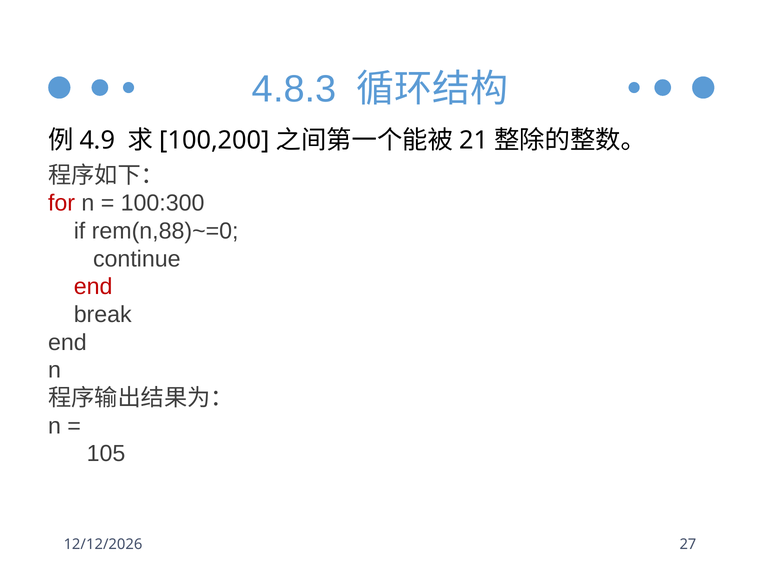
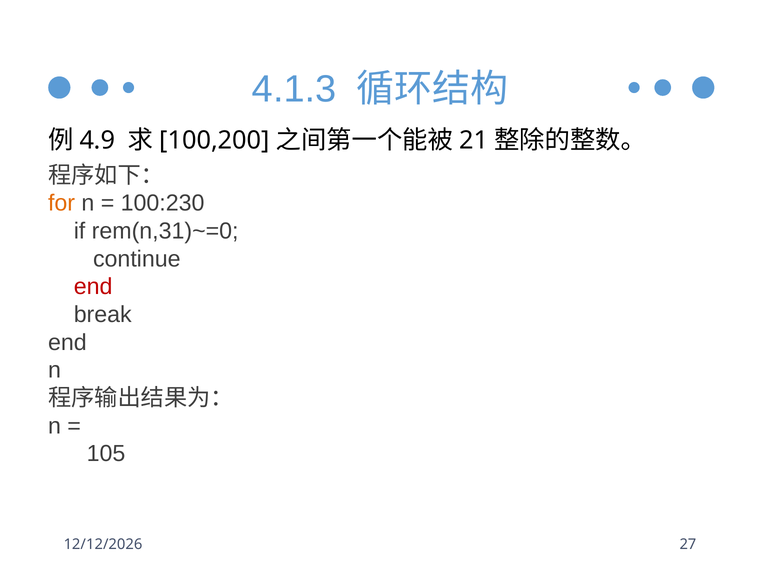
4.8.3: 4.8.3 -> 4.1.3 (294, 89)
for colour: red -> orange (62, 203)
100:300: 100:300 -> 100:230 (163, 203)
rem(n,88)~=0: rem(n,88)~=0 -> rem(n,31)~=0 (165, 231)
